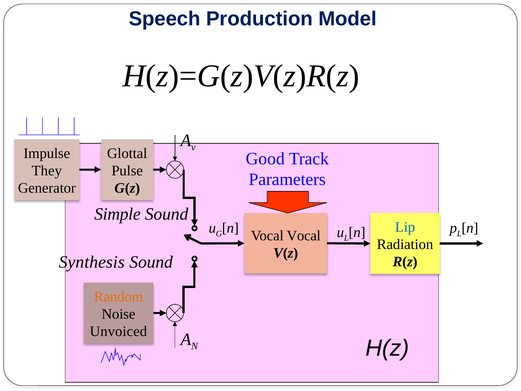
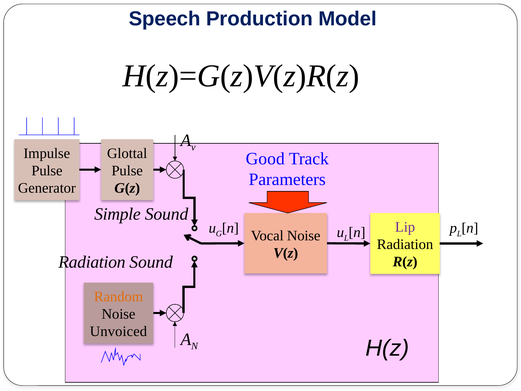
They: They -> Pulse (47, 171)
Lip colour: blue -> purple (405, 227)
Vocal Vocal: Vocal -> Noise (304, 235)
Synthesis: Synthesis -> Radiation (92, 262)
